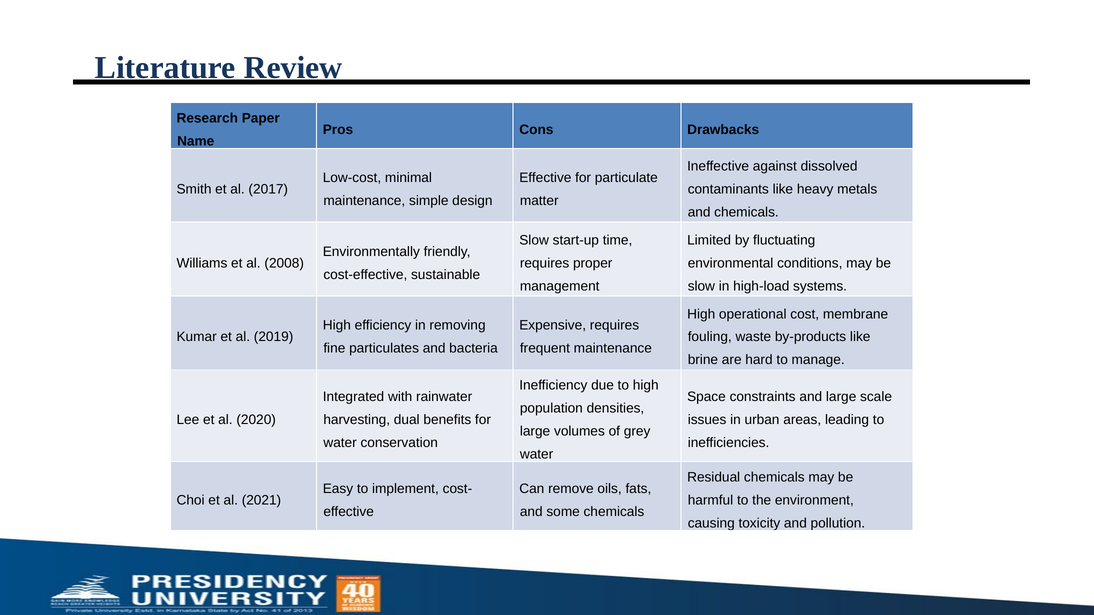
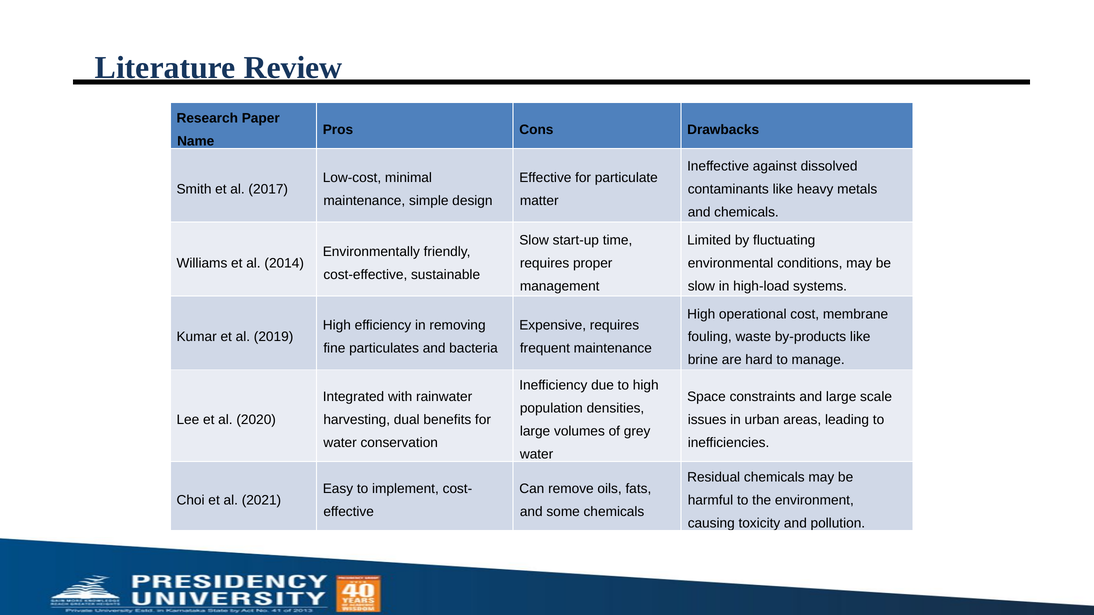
2008: 2008 -> 2014 (284, 263)
